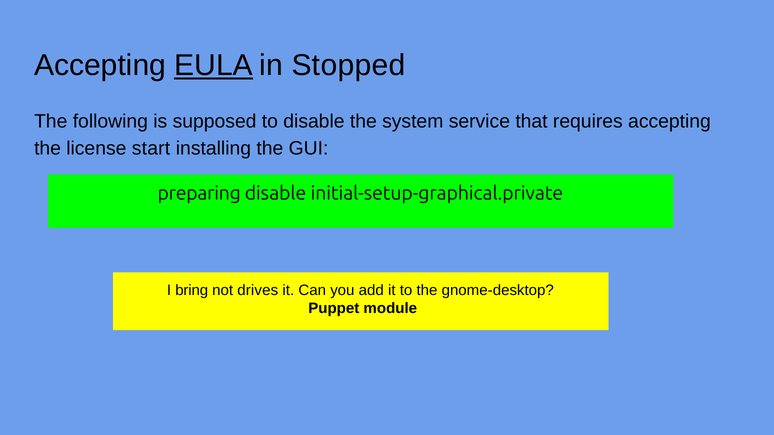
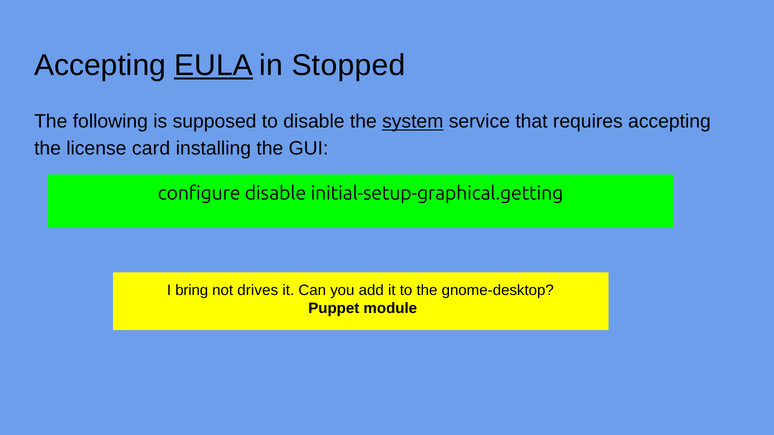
system underline: none -> present (413, 122)
start: start -> card (151, 148)
preparing: preparing -> configure (199, 194)
initial-setup-graphical.private: initial-setup-graphical.private -> initial-setup-graphical.getting (437, 194)
